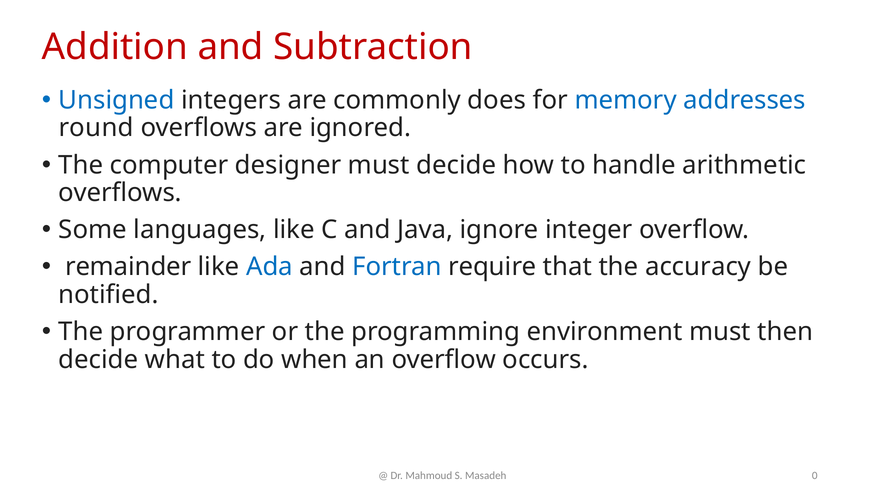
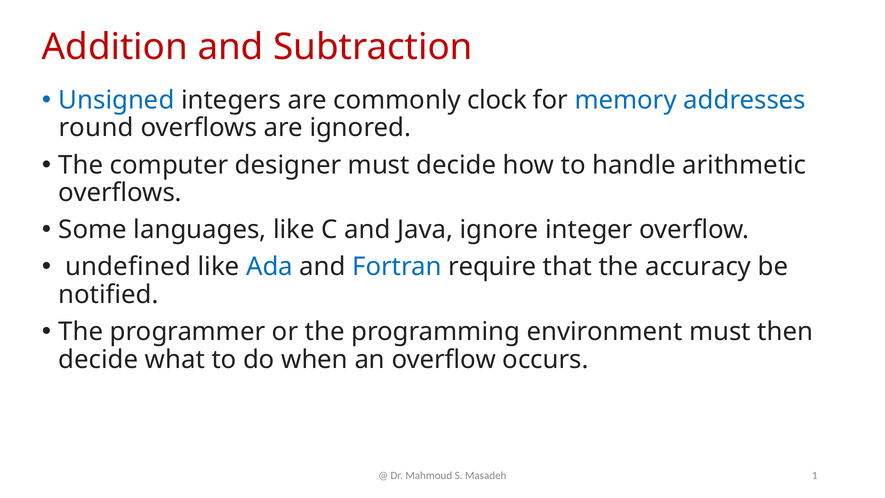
does: does -> clock (497, 100)
remainder: remainder -> undefined (128, 267)
0: 0 -> 1 (815, 475)
